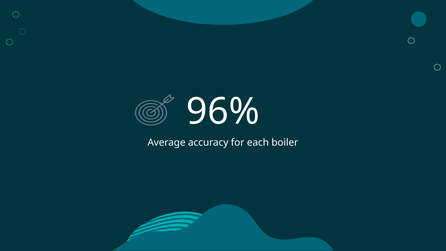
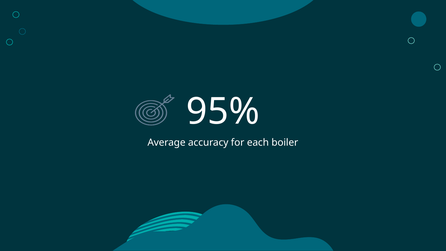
96%: 96% -> 95% (223, 111)
